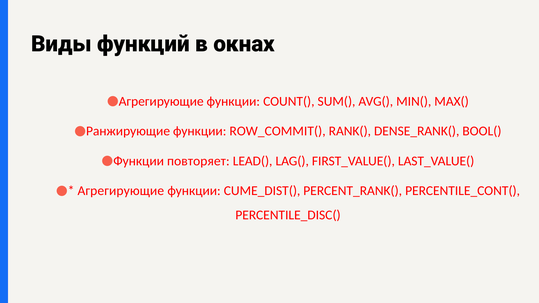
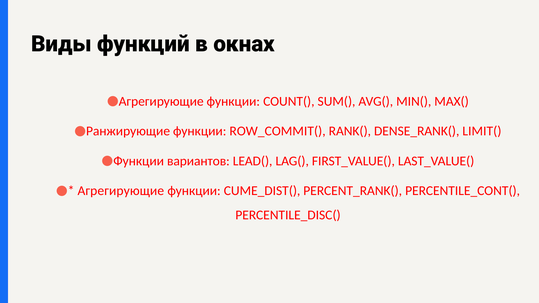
BOOL(: BOOL( -> LIMIT( (482, 131)
повторяет: повторяет -> вариантов (198, 161)
